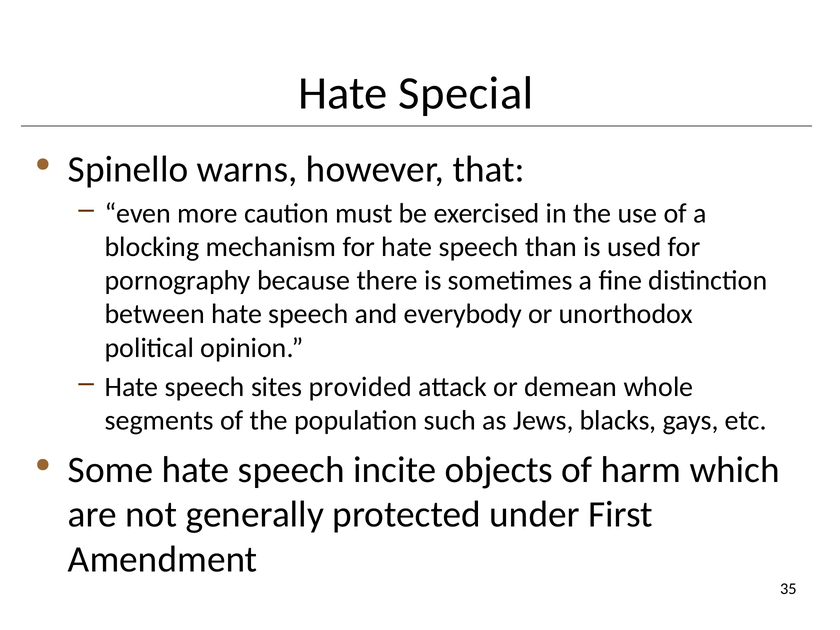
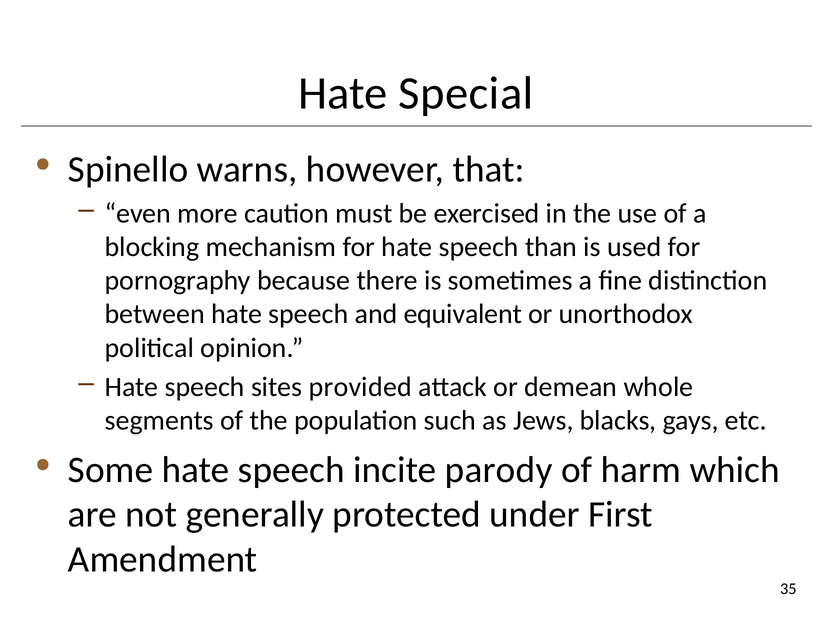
everybody: everybody -> equivalent (463, 314)
objects: objects -> parody (499, 470)
